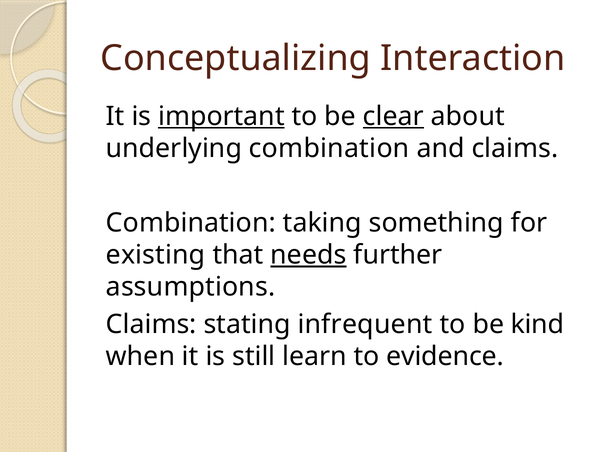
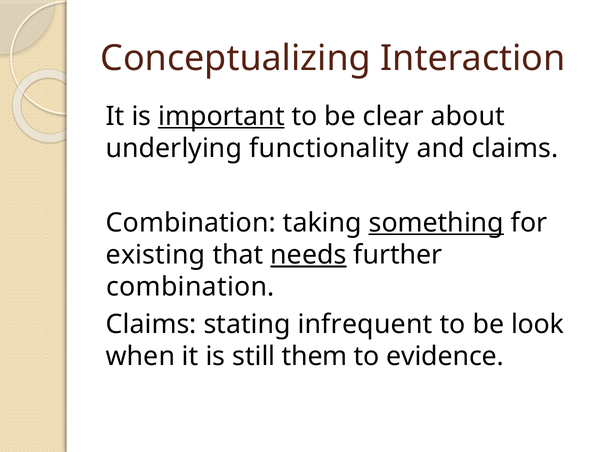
clear underline: present -> none (393, 116)
underlying combination: combination -> functionality (329, 148)
something underline: none -> present (436, 223)
assumptions: assumptions -> combination (190, 287)
kind: kind -> look (537, 324)
learn: learn -> them (315, 356)
